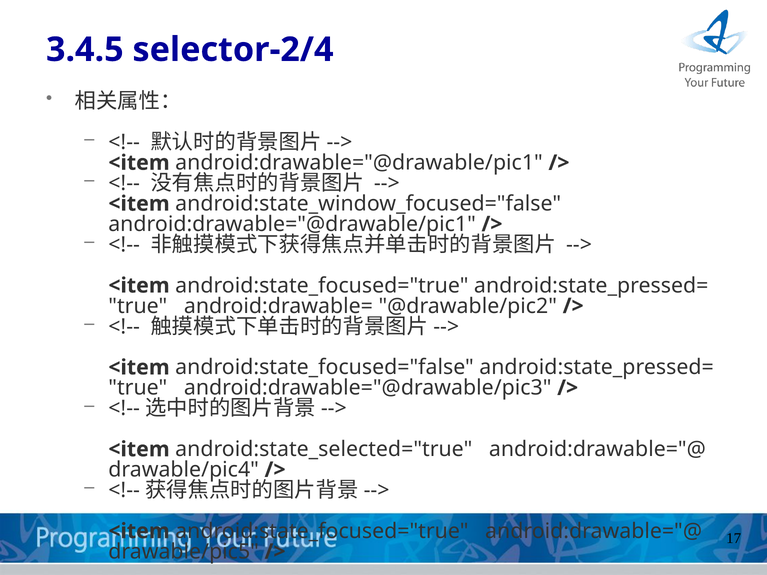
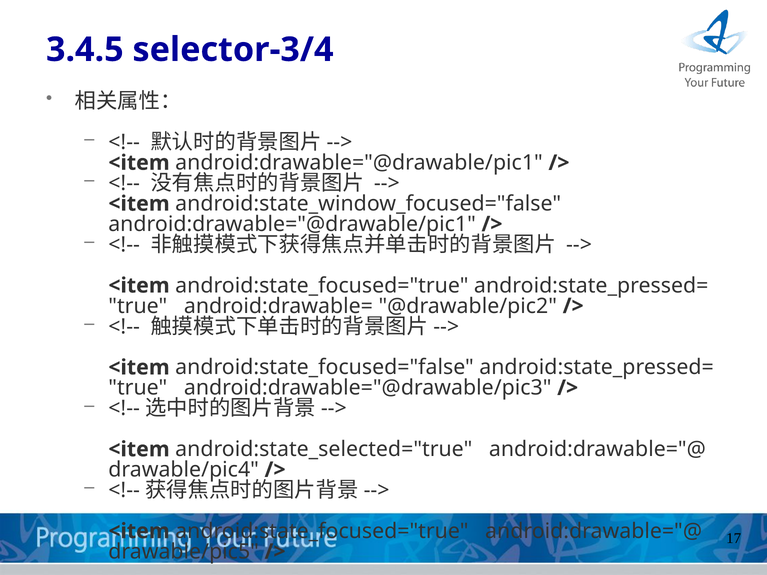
selector-2/4: selector-2/4 -> selector-3/4 (233, 50)
